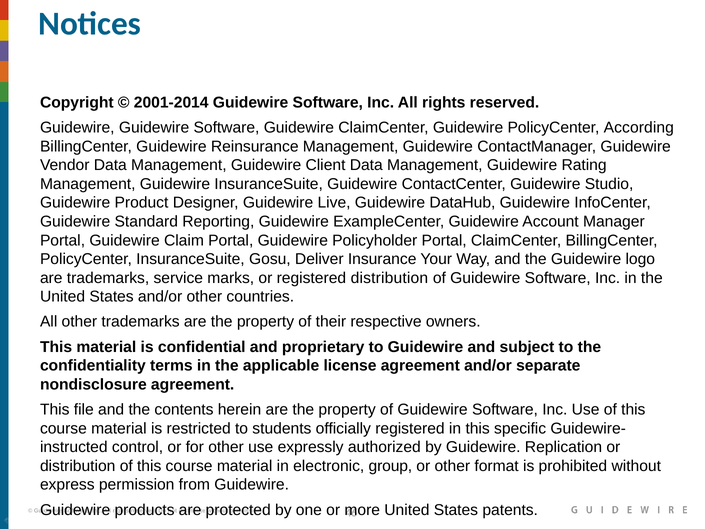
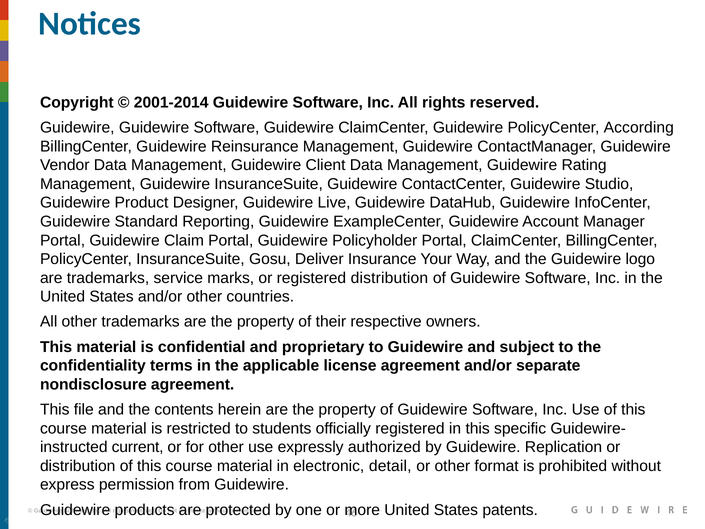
control: control -> current (138, 447)
group: group -> detail (390, 466)
